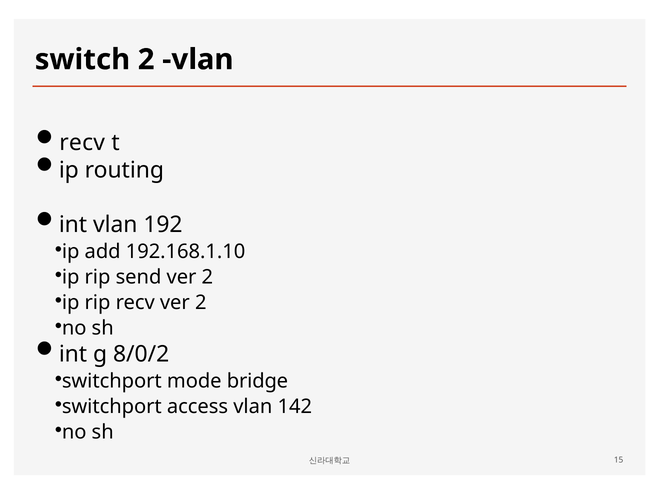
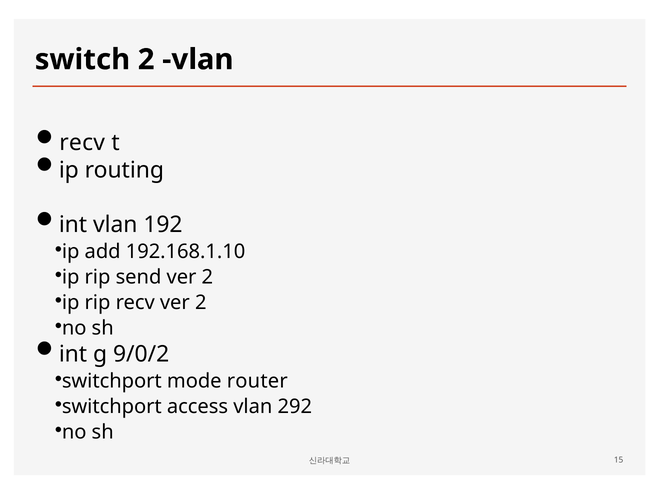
8/0/2: 8/0/2 -> 9/0/2 (141, 354)
bridge: bridge -> router (257, 381)
142: 142 -> 292 (295, 407)
